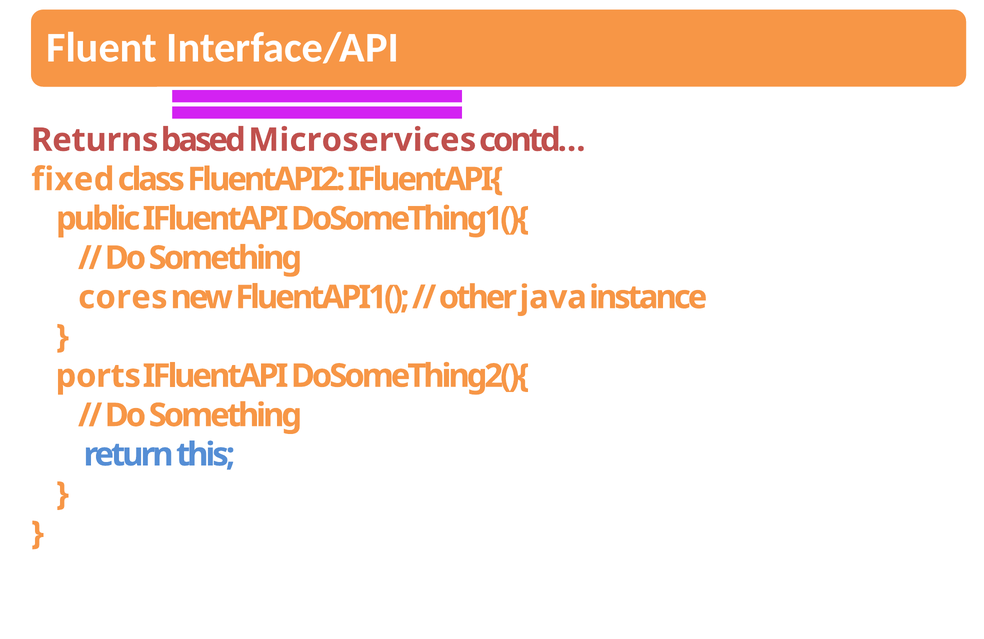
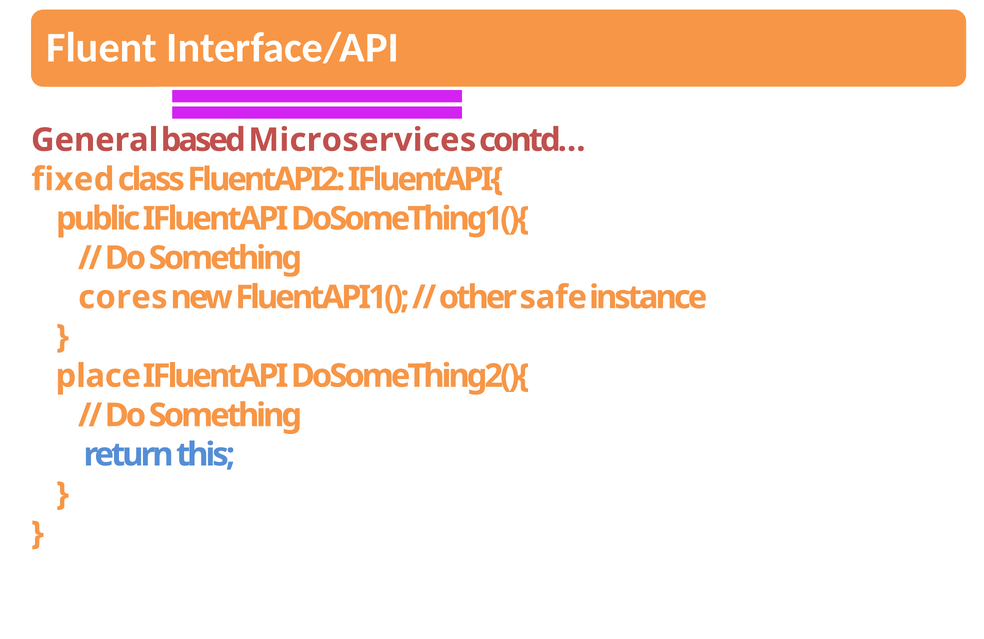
Returns: Returns -> General (95, 140)
java: java -> safe (553, 298)
ports: ports -> place (98, 376)
